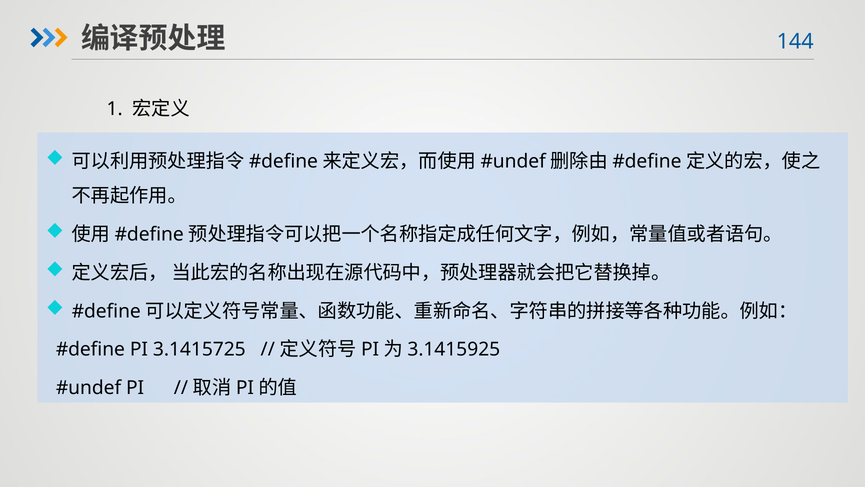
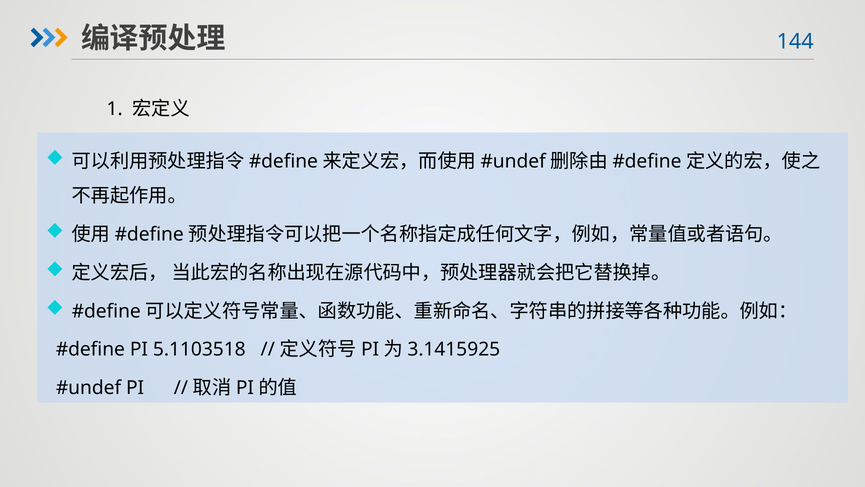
3.1415725: 3.1415725 -> 5.1103518 (199, 349)
